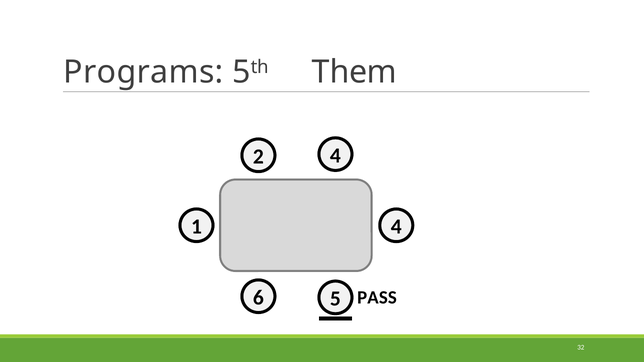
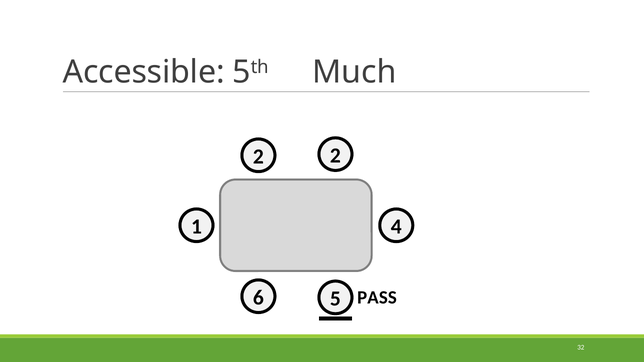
Programs: Programs -> Accessible (144, 72)
Them: Them -> Much (354, 72)
2 4: 4 -> 2 (335, 156)
